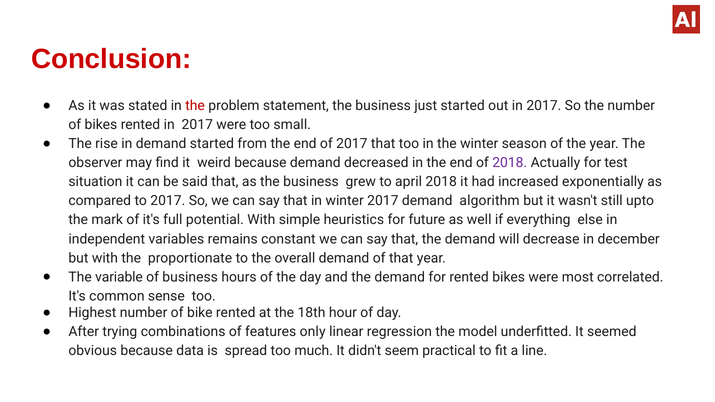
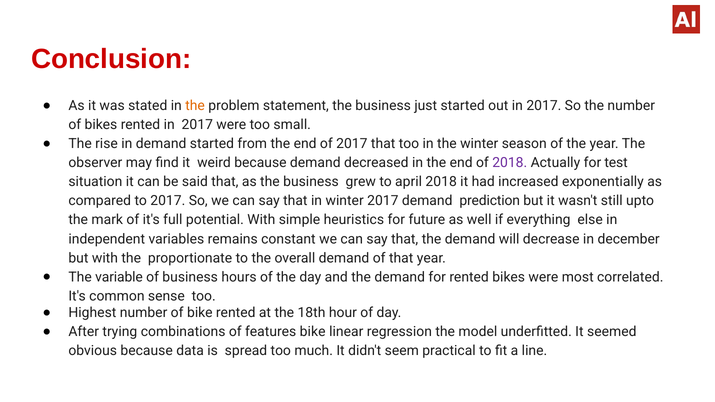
the colour: red -> orange (195, 106)
algorithm: algorithm -> prediction (490, 201)
features only: only -> bike (313, 332)
